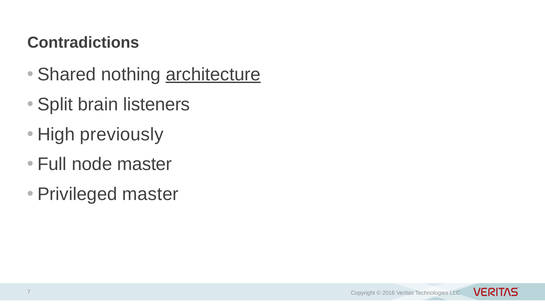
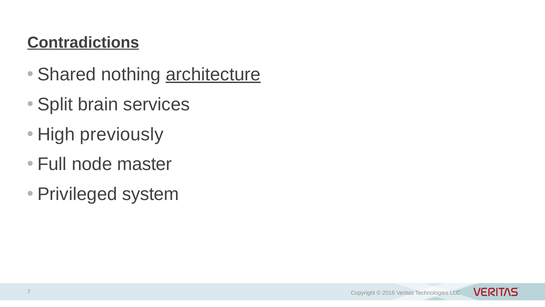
Contradictions underline: none -> present (83, 42)
listeners: listeners -> services (157, 104)
Privileged master: master -> system (151, 194)
